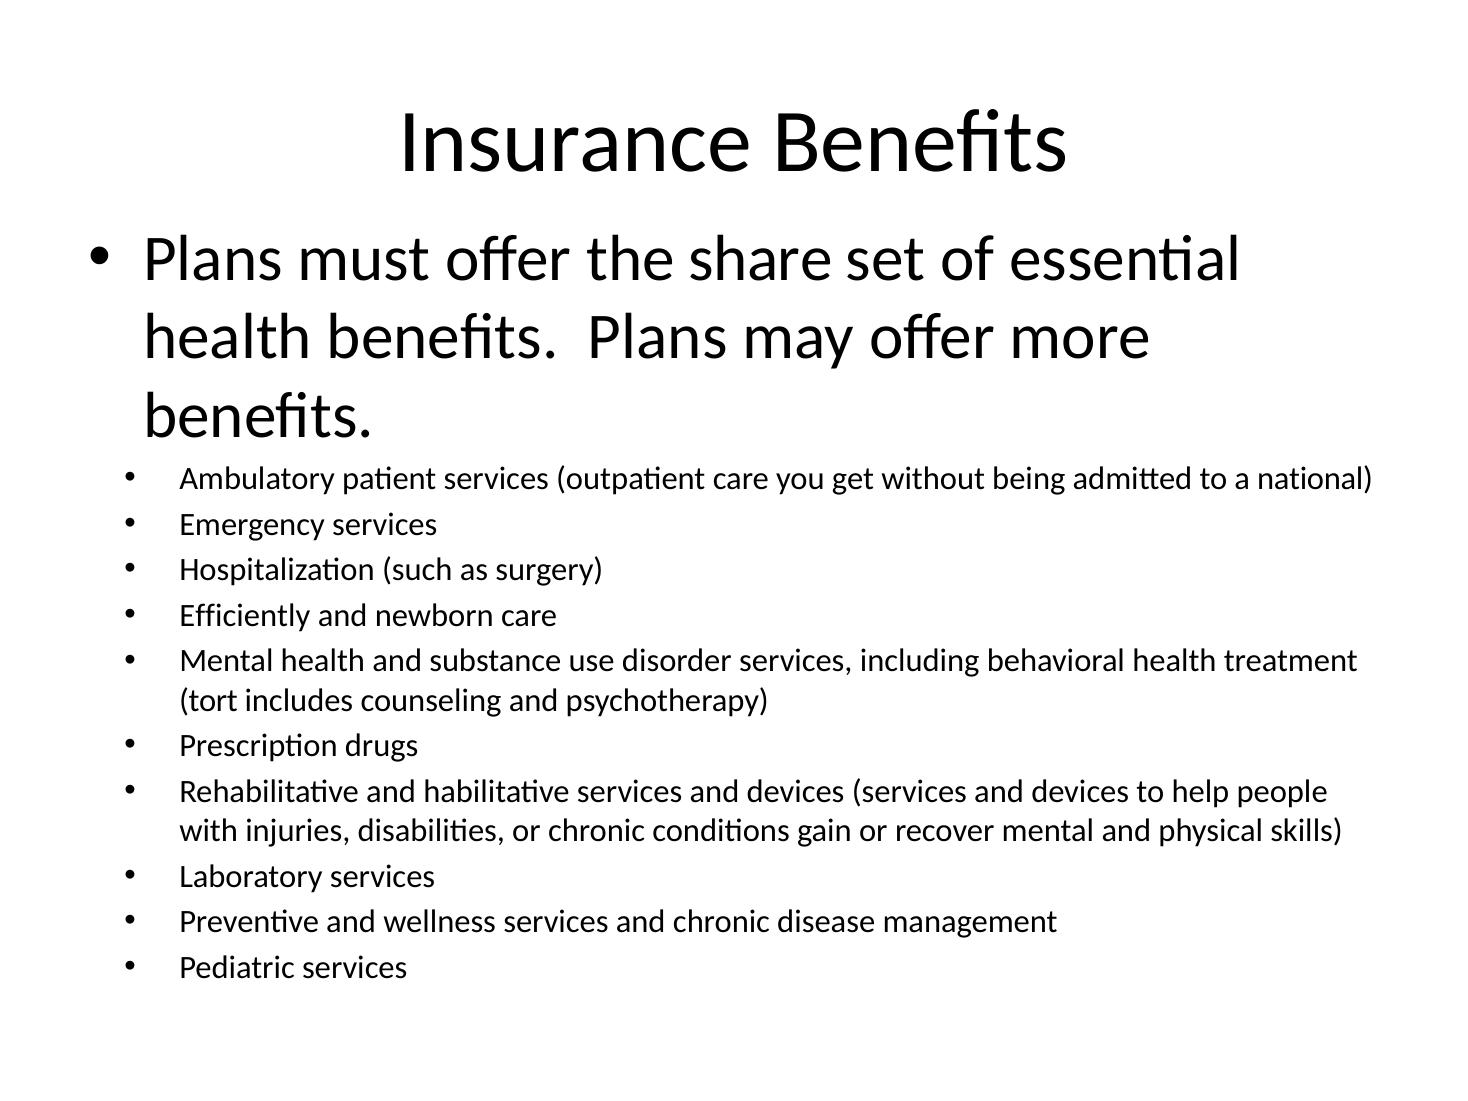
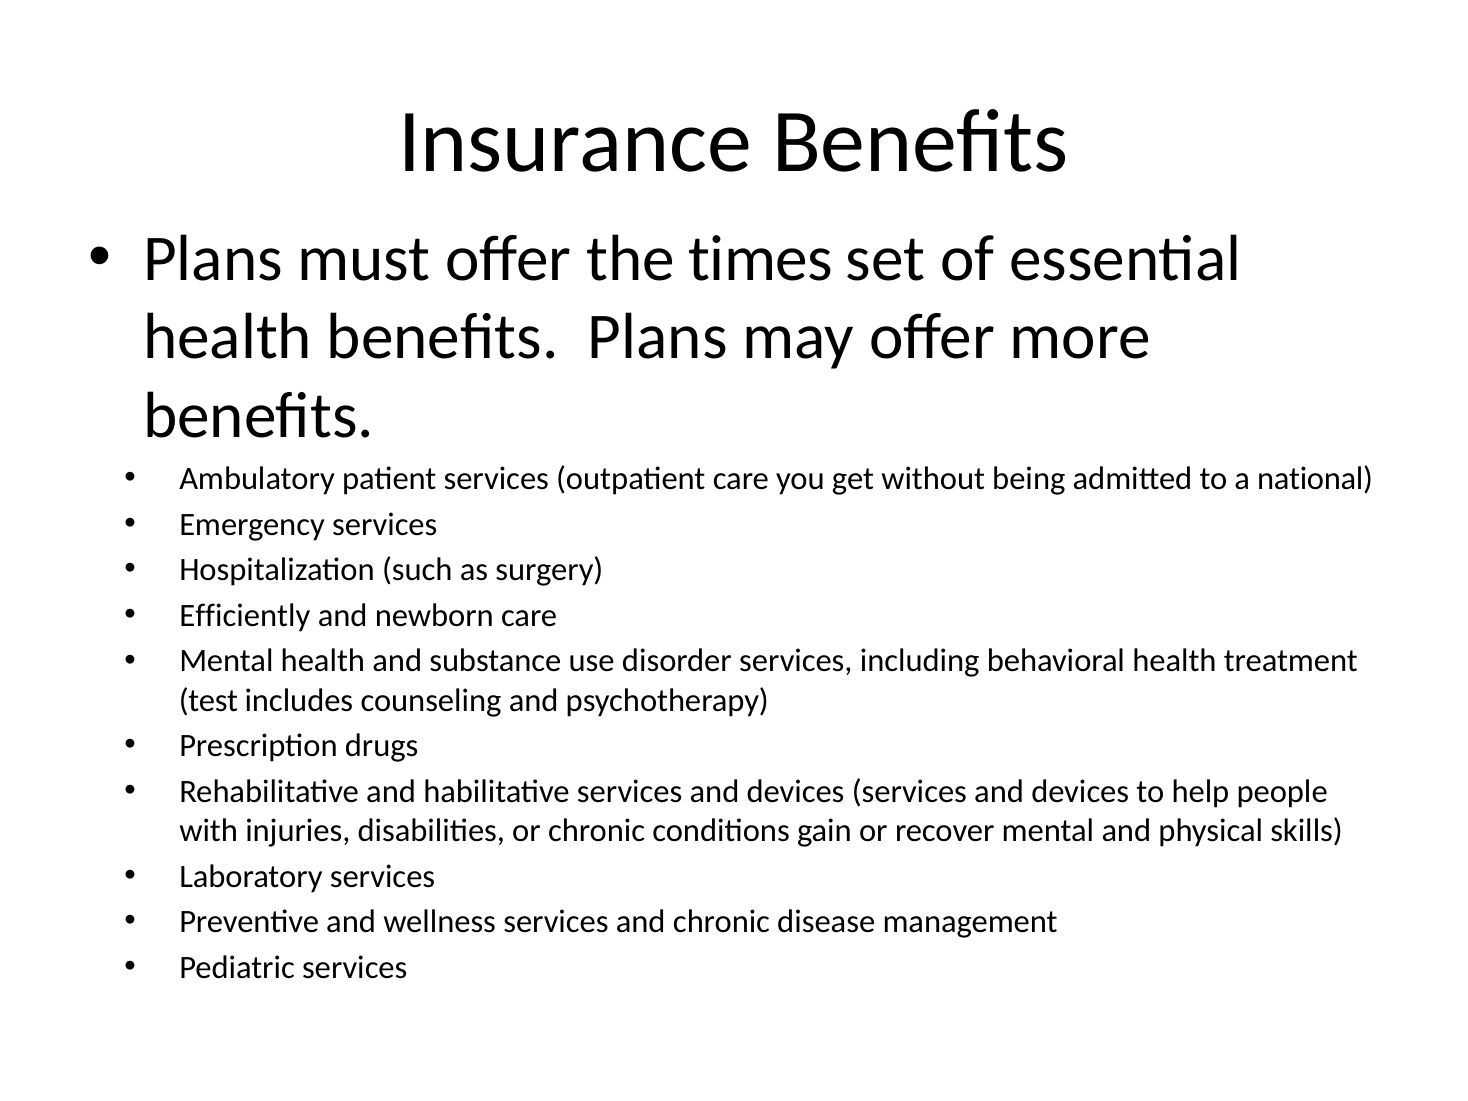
share: share -> times (761, 259)
tort: tort -> test (208, 700)
